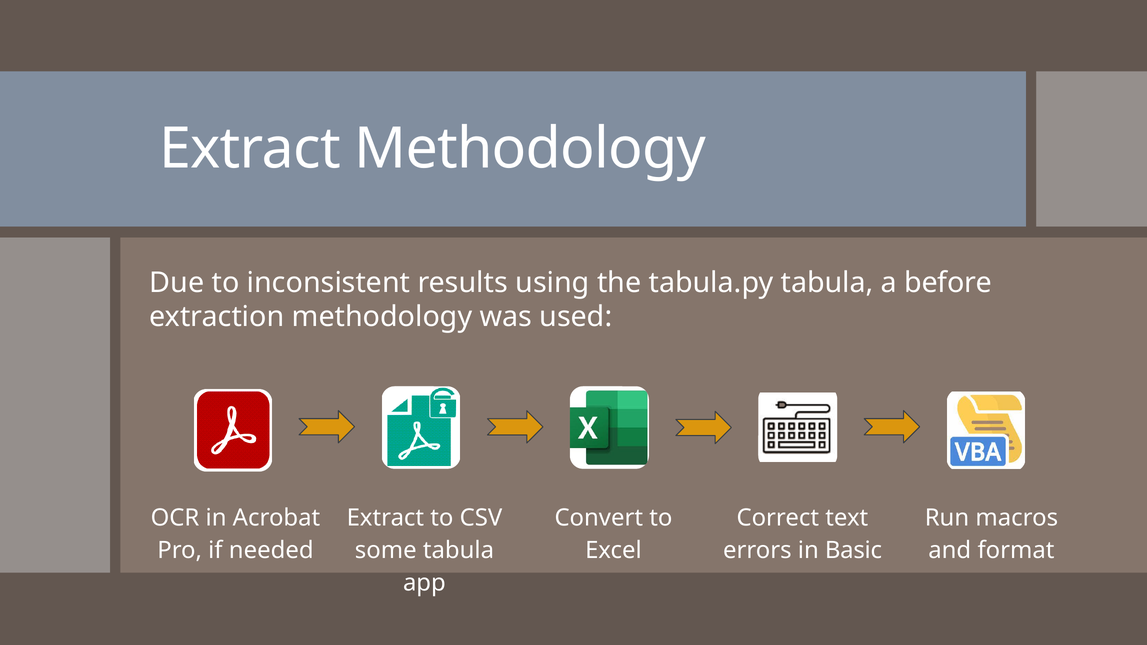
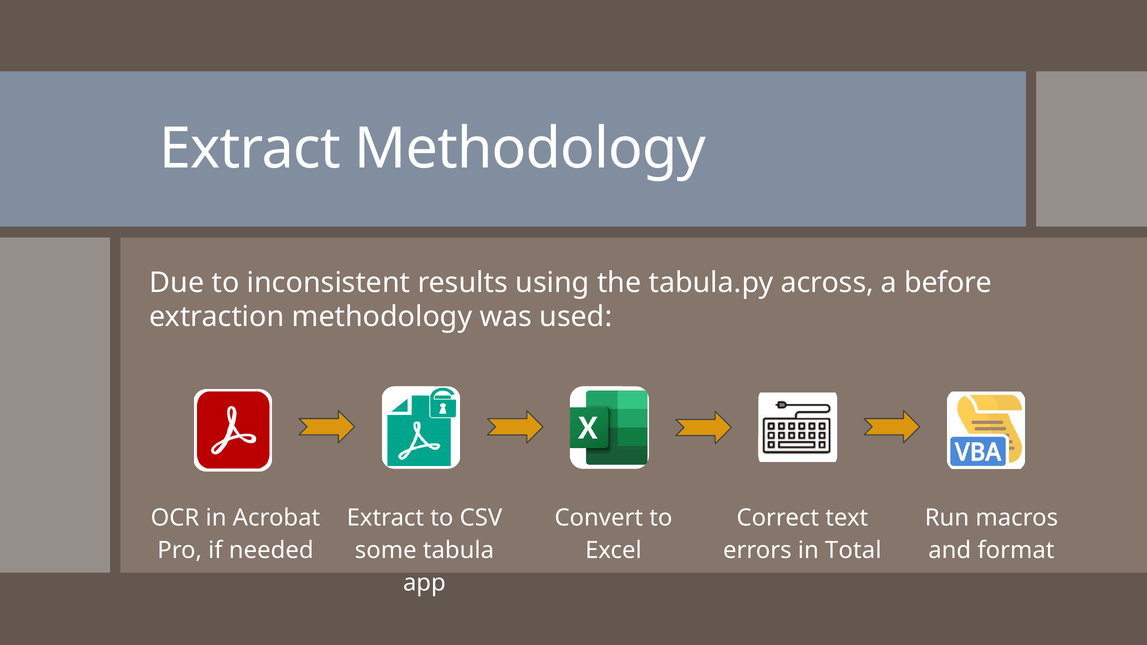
tabula.py tabula: tabula -> across (827, 283)
Basic: Basic -> Total (853, 551)
